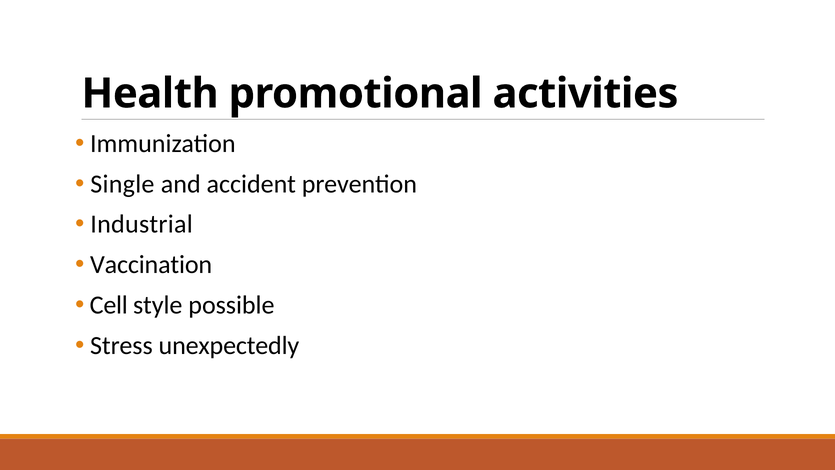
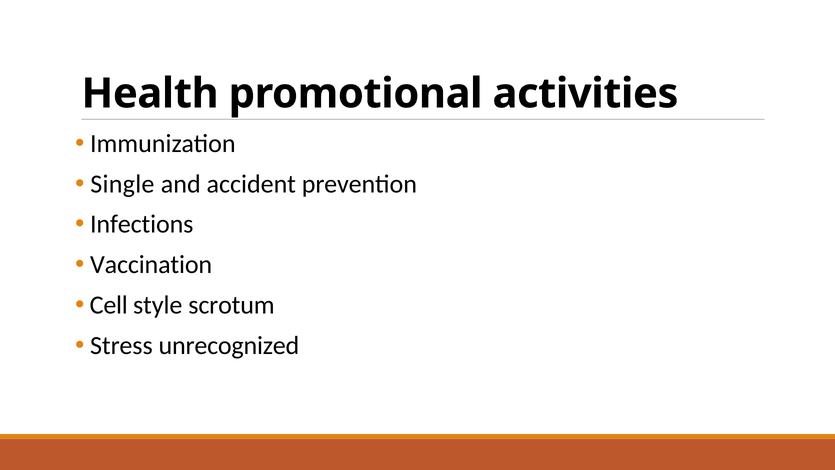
Industrial: Industrial -> Infections (142, 224)
possible: possible -> scrotum (231, 305)
unexpectedly: unexpectedly -> unrecognized (229, 345)
